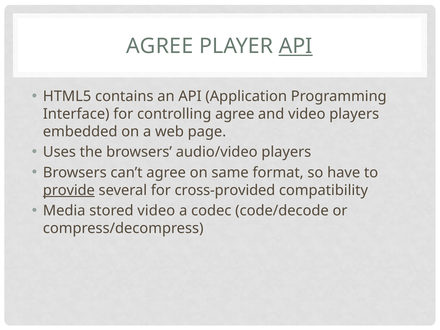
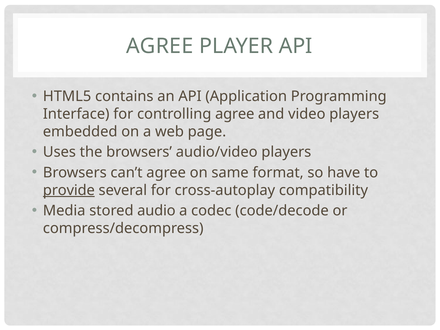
API underline: present -> none (296, 46)
cross-provided: cross-provided -> cross-autoplay (225, 190)
stored video: video -> audio (156, 211)
